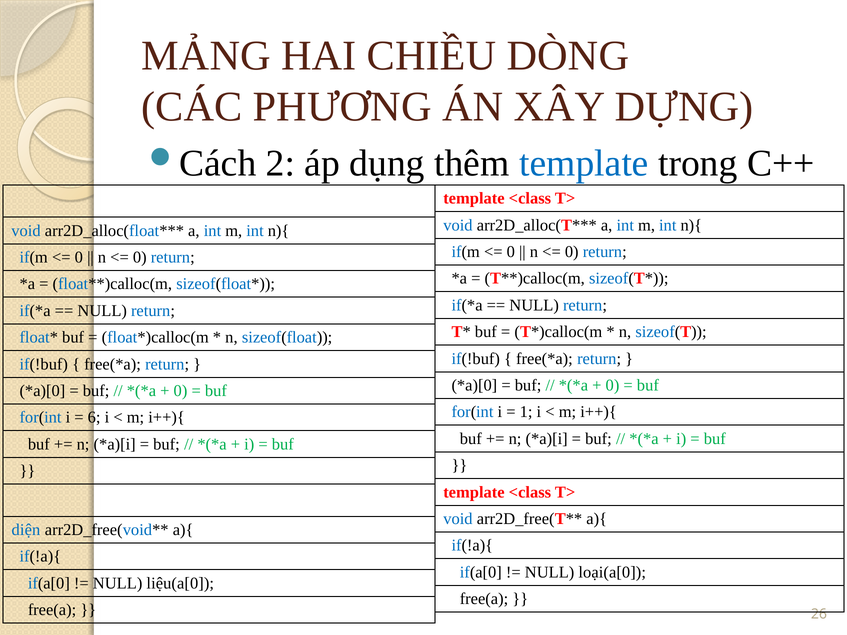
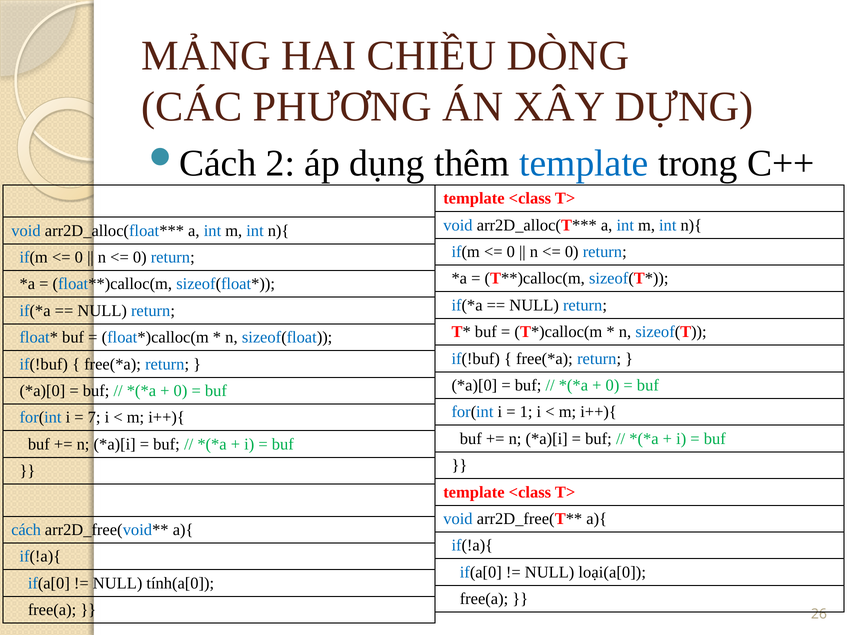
6: 6 -> 7 (94, 418)
diện: diện -> cách (26, 530)
liệu(a[0: liệu(a[0 -> tính(a[0 (180, 583)
